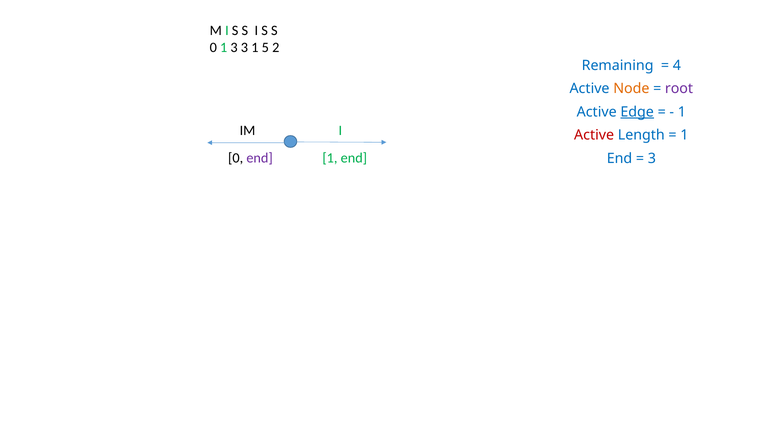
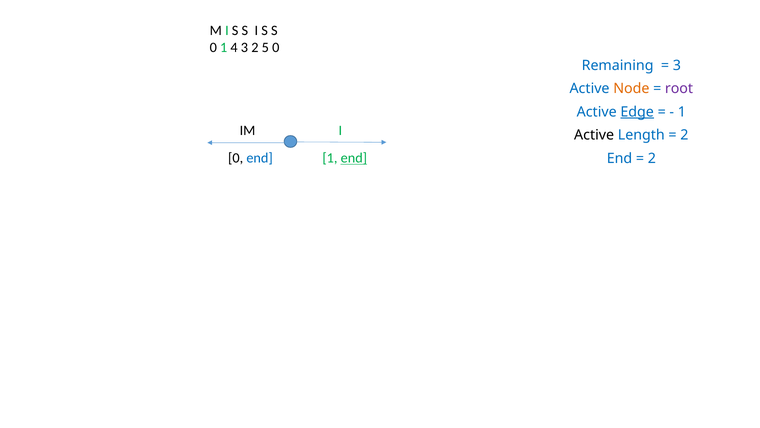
1 3: 3 -> 4 (234, 48)
3 1: 1 -> 2 (255, 48)
5 2: 2 -> 0 (276, 48)
4: 4 -> 3 (677, 65)
Active colour: red -> black (594, 135)
1: 1 -> 2 (684, 135)
end colour: purple -> blue (260, 158)
end underline: none -> present (354, 158)
3: 3 -> 2 (652, 158)
